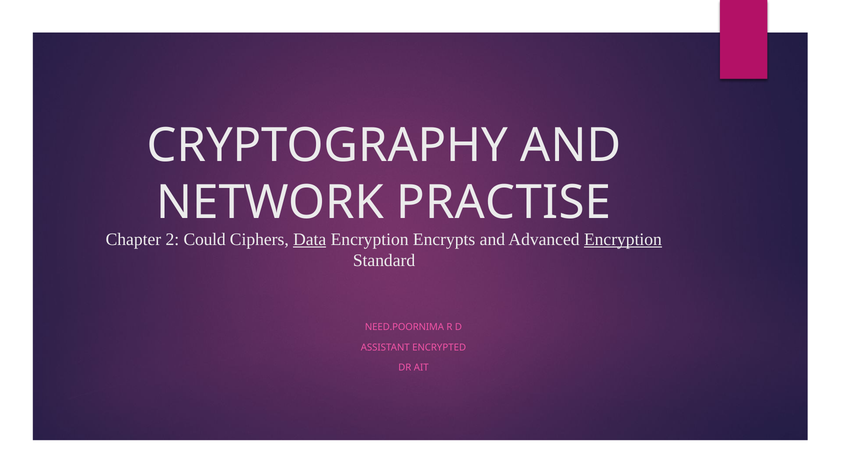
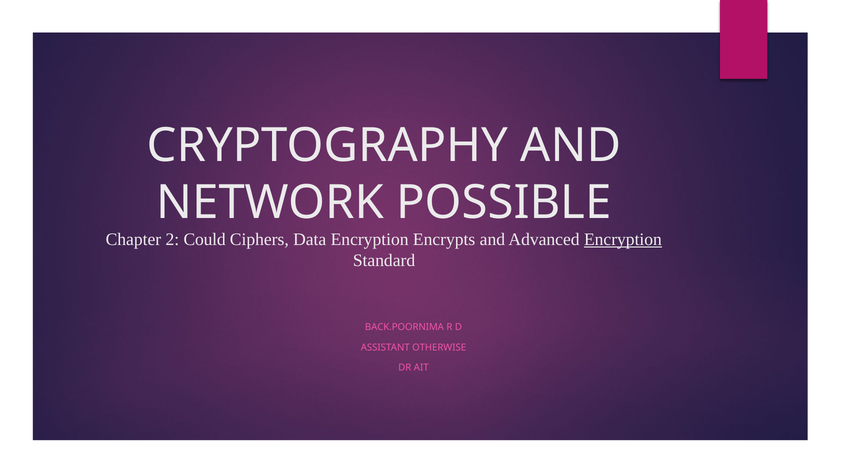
PRACTISE: PRACTISE -> POSSIBLE (504, 202)
Data underline: present -> none (310, 239)
NEED.POORNIMA: NEED.POORNIMA -> BACK.POORNIMA (404, 327)
ENCRYPTED: ENCRYPTED -> OTHERWISE (439, 347)
